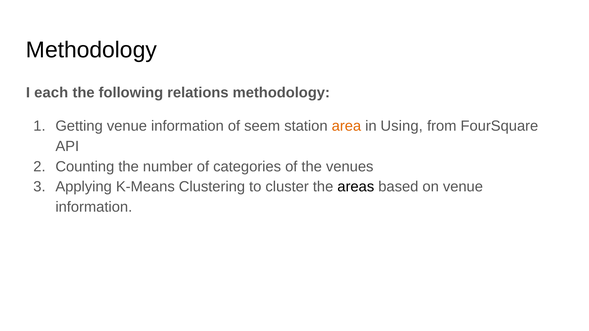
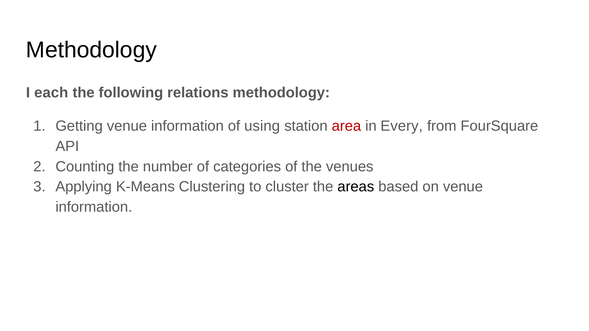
seem: seem -> using (262, 126)
area colour: orange -> red (346, 126)
Using: Using -> Every (402, 126)
